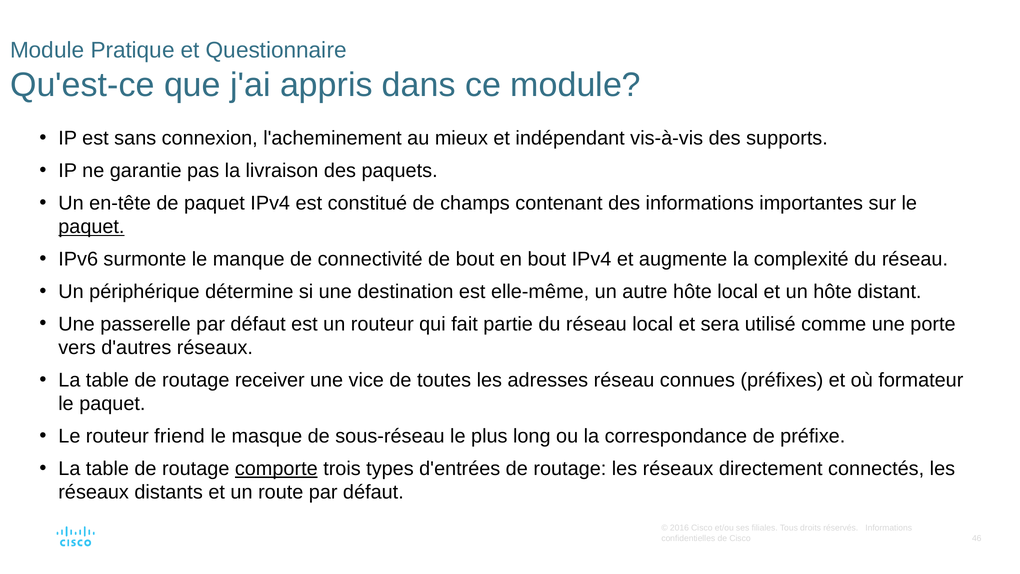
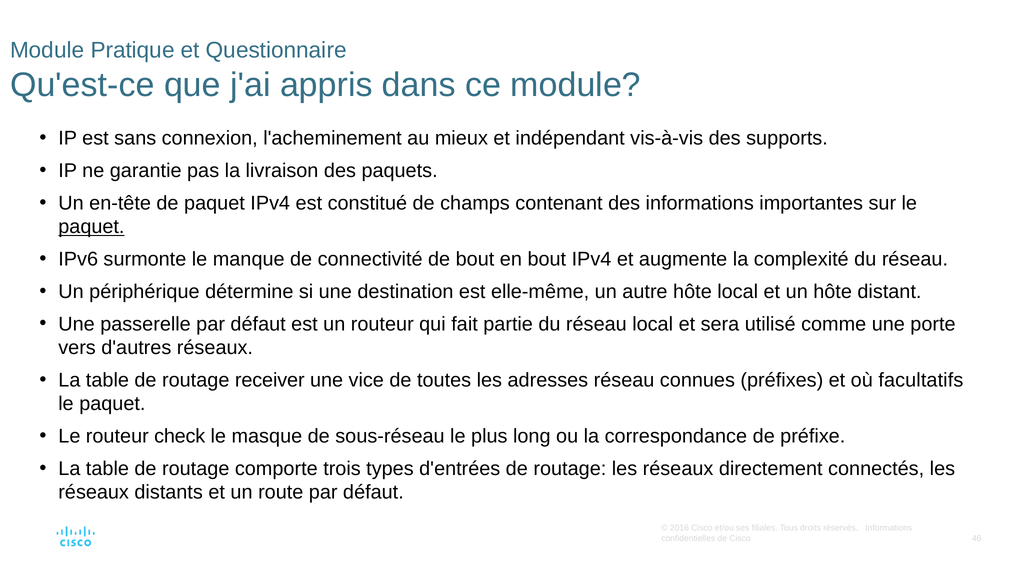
formateur: formateur -> facultatifs (921, 380)
friend: friend -> check (180, 436)
comporte underline: present -> none (276, 468)
